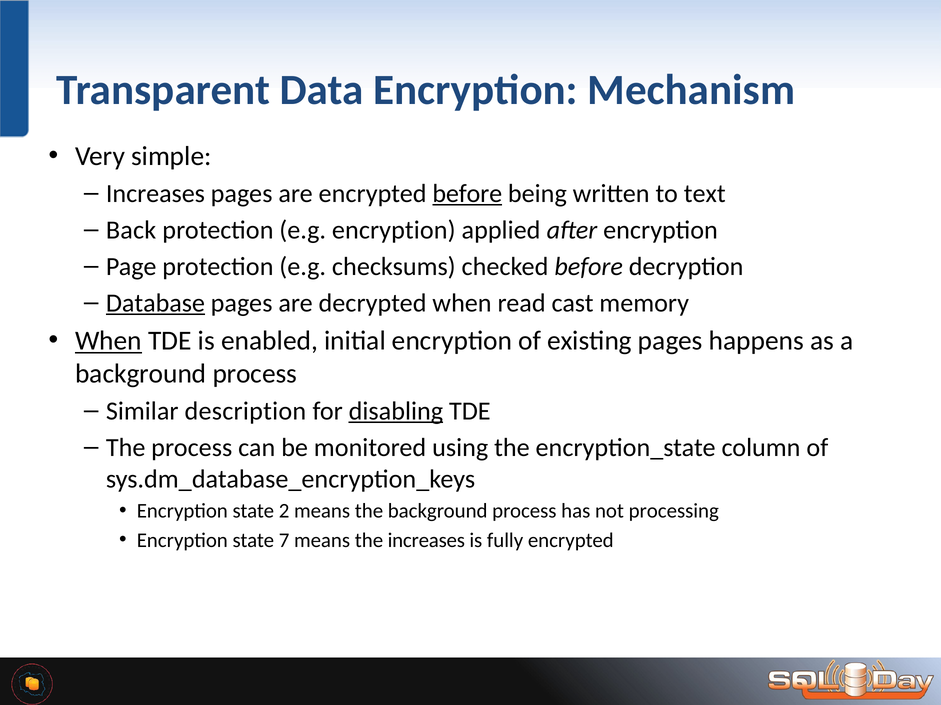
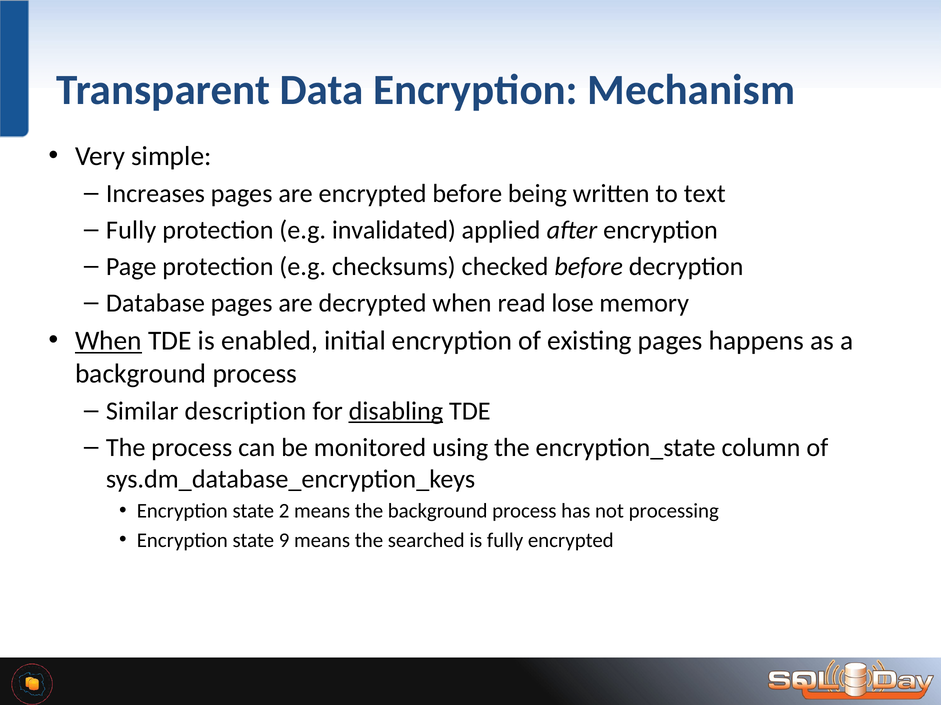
before underline: present -> none (467, 194)
Back: Back -> Fully (131, 230)
e.g encryption: encryption -> invalidated (394, 230)
Database underline: present -> none (155, 303)
cast: cast -> lose (573, 303)
7: 7 -> 9 (284, 541)
the increases: increases -> searched (426, 541)
